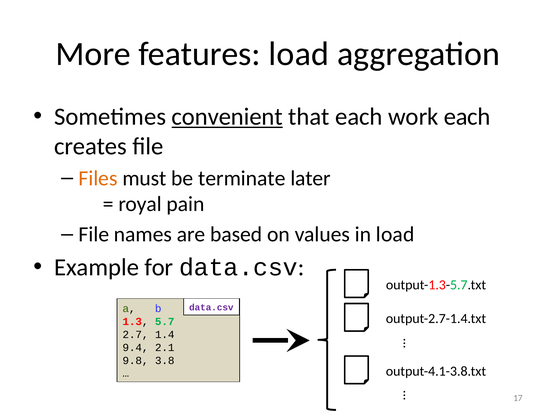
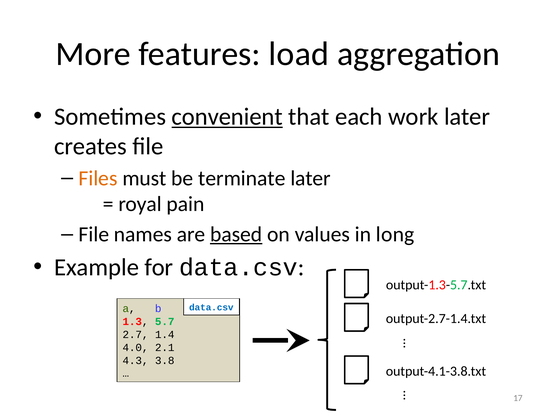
work each: each -> later (467, 117)
based underline: none -> present (236, 234)
in load: load -> long (395, 234)
data.csv colour: purple -> blue (211, 307)
9.4: 9.4 -> 4.0 (135, 347)
9.8: 9.8 -> 4.3 (135, 360)
